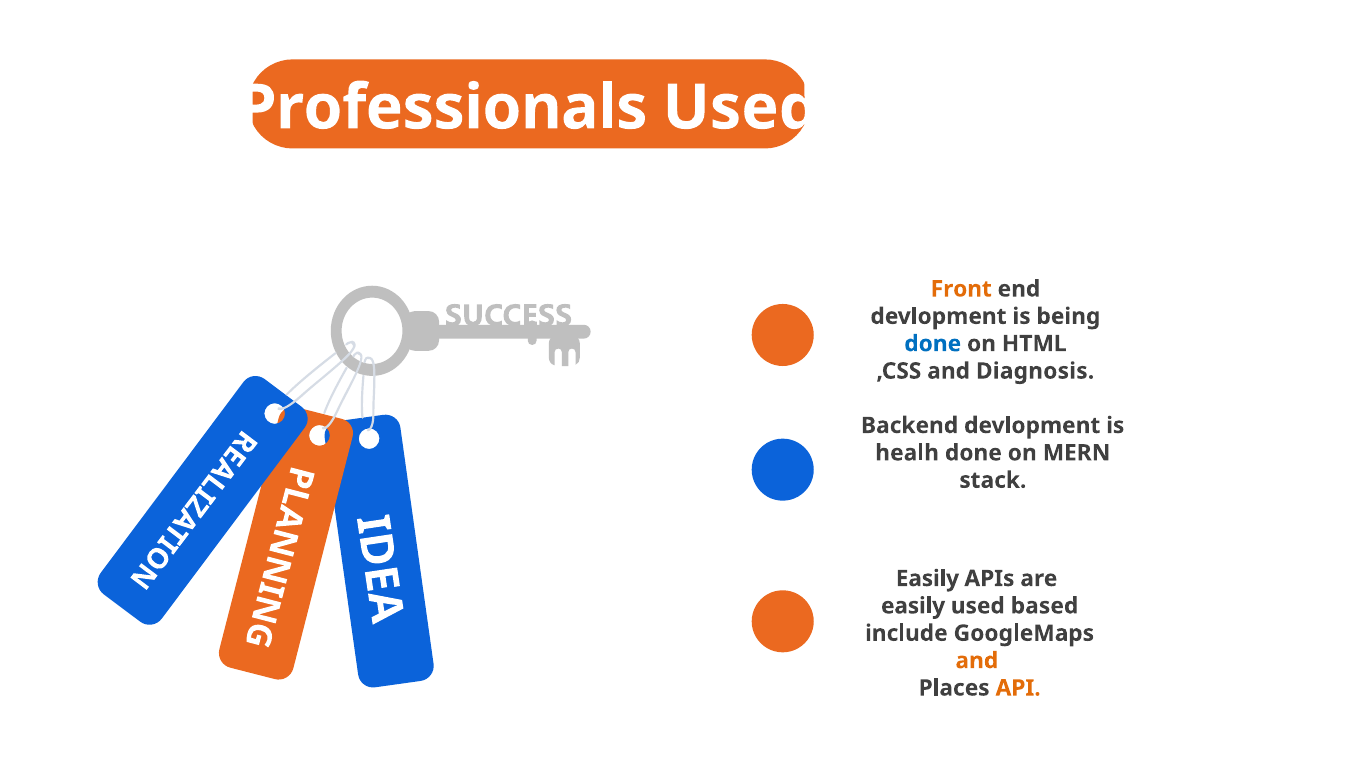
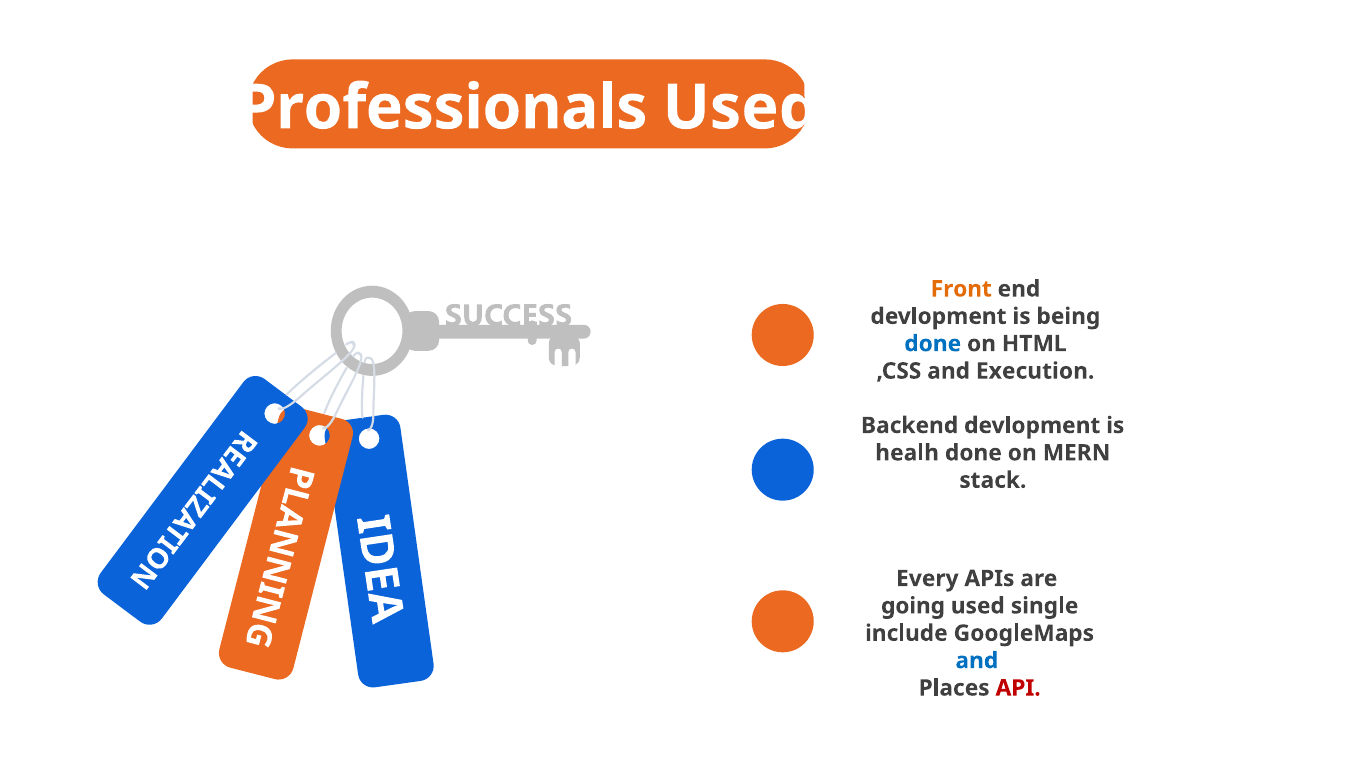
Diagnosis: Diagnosis -> Execution (1035, 371)
Easily: Easily -> Every (927, 579)
easily: easily -> going (913, 606)
based: based -> single (1045, 606)
and colour: orange -> blue (977, 661)
API colour: orange -> red (1018, 688)
